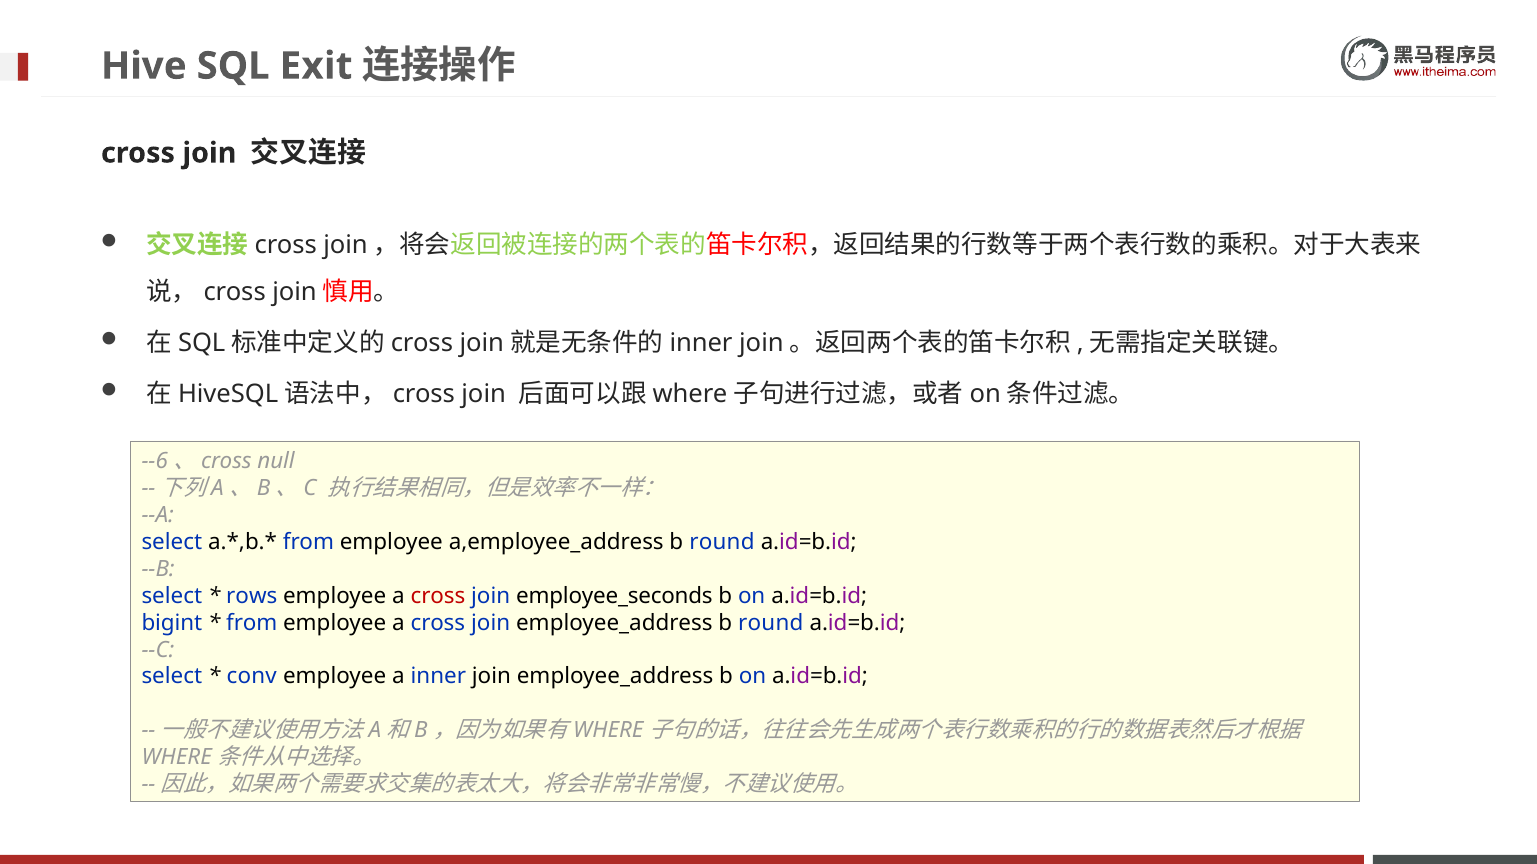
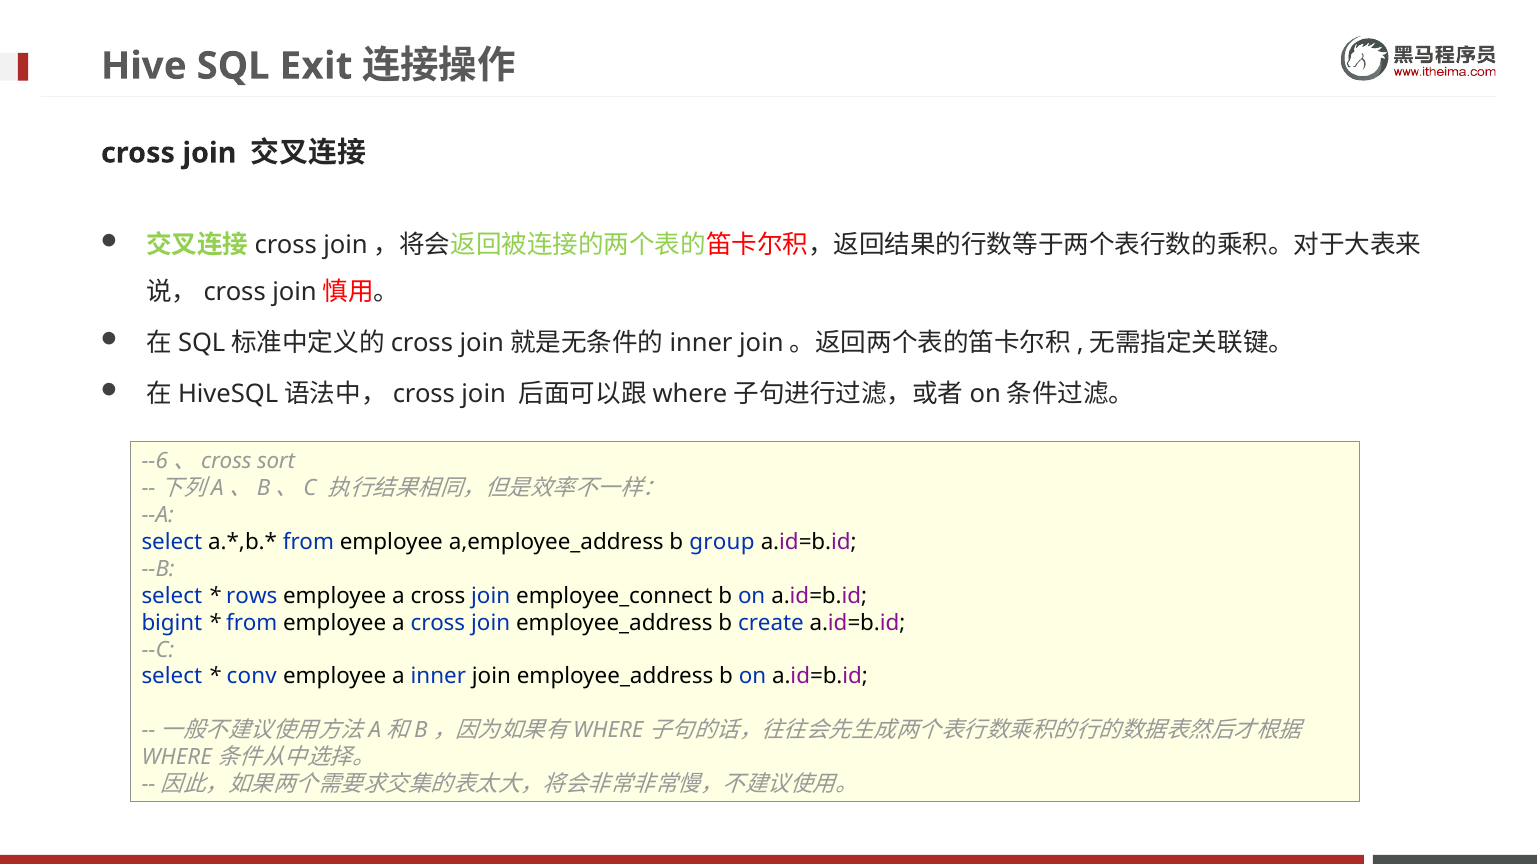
null: null -> sort (276, 462)
a,employee_address b round: round -> group (722, 542)
cross colour: red -> black (438, 596)
employee_seconds: employee_seconds -> employee_connect (614, 596)
employee_address b round: round -> create (771, 623)
